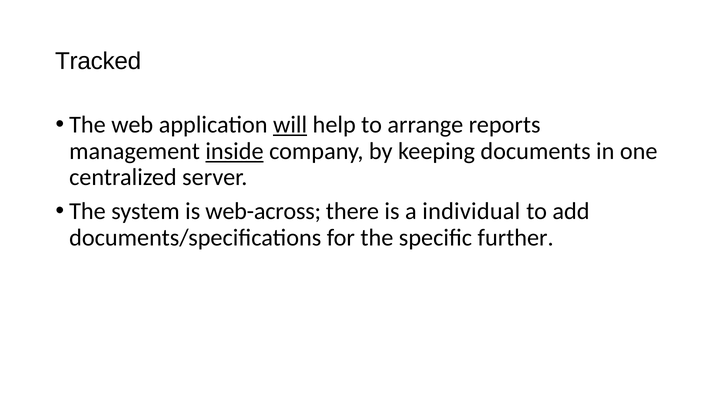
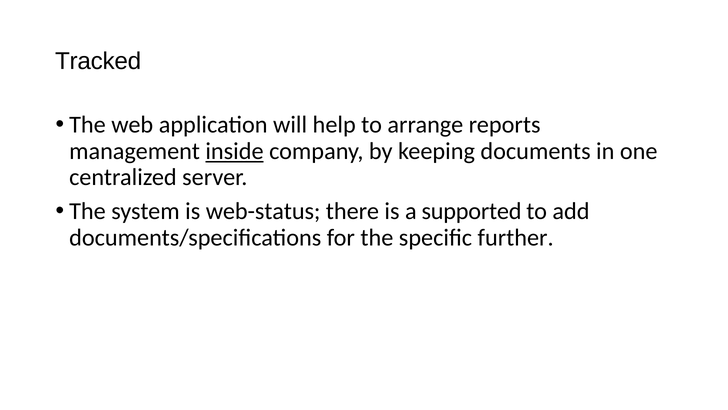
will underline: present -> none (290, 125)
web-across: web-across -> web-status (263, 211)
individual: individual -> supported (472, 211)
